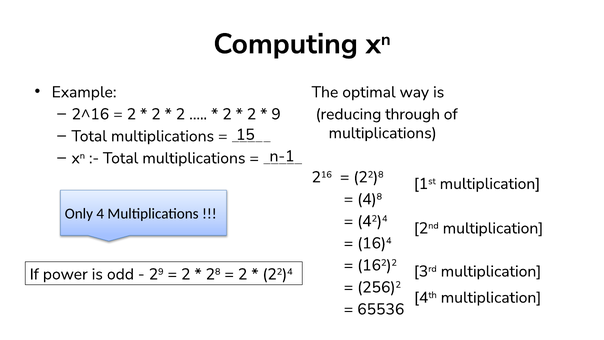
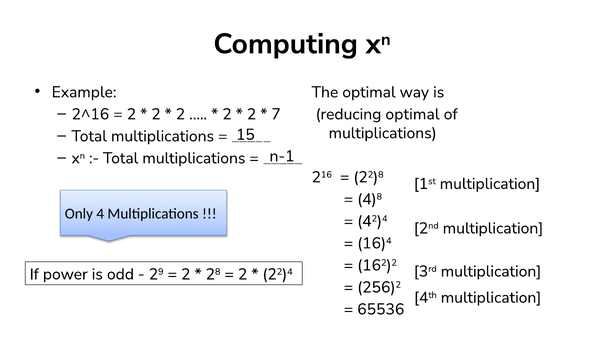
9: 9 -> 7 (276, 114)
reducing through: through -> optimal (412, 114)
